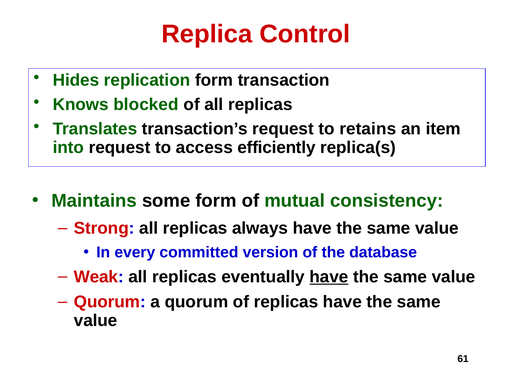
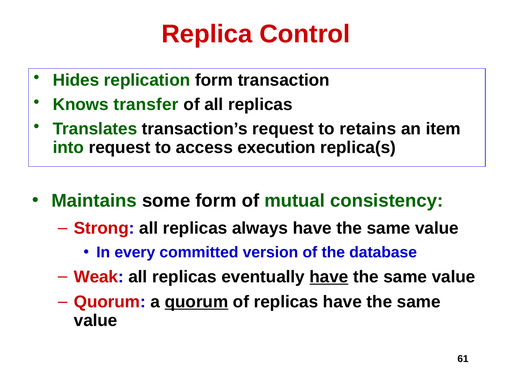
blocked: blocked -> transfer (146, 105)
efficiently: efficiently -> execution (277, 147)
quorum underline: none -> present (197, 302)
